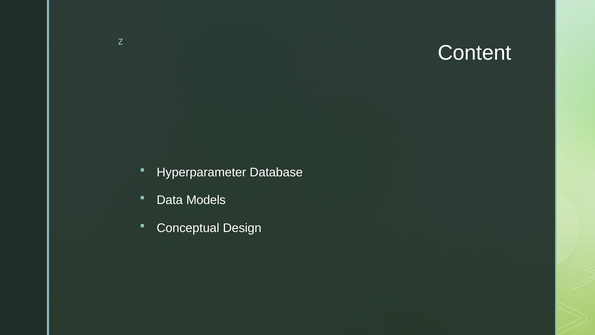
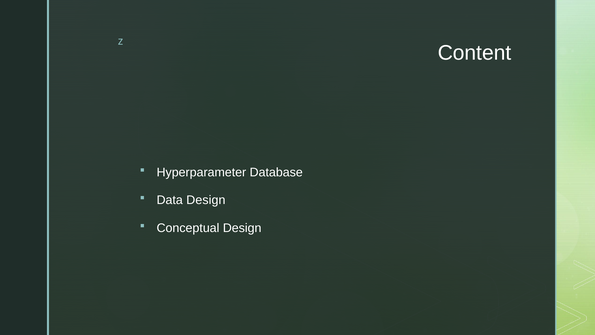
Data Models: Models -> Design (206, 200)
